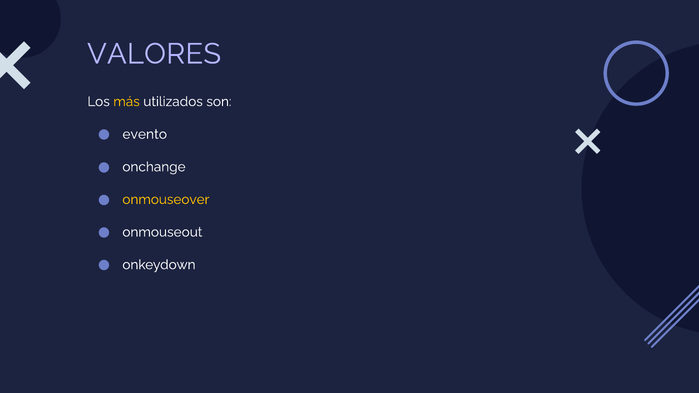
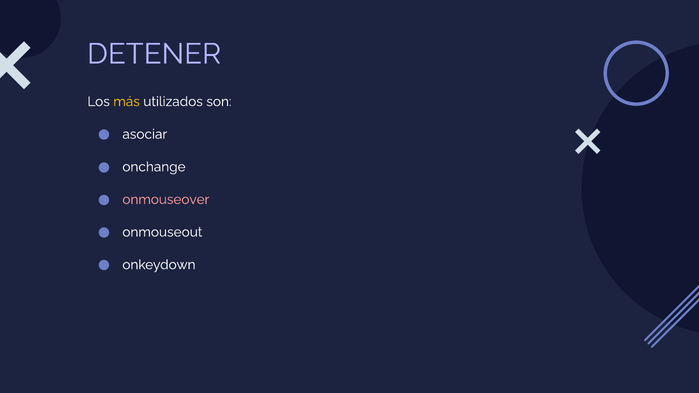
VALORES: VALORES -> DETENER (154, 54)
evento: evento -> asociar (145, 134)
onmouseover colour: yellow -> pink (166, 200)
